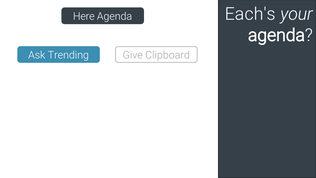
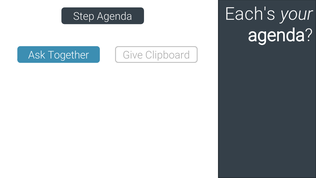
Here: Here -> Step (84, 16)
Trending: Trending -> Together (68, 55)
